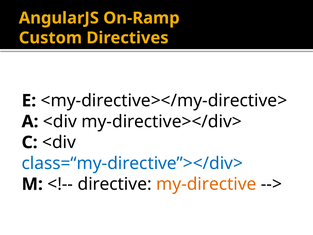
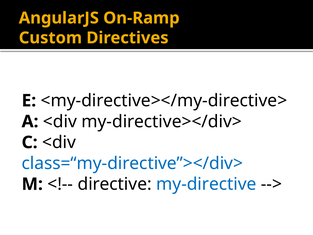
my-directive colour: orange -> blue (206, 184)
